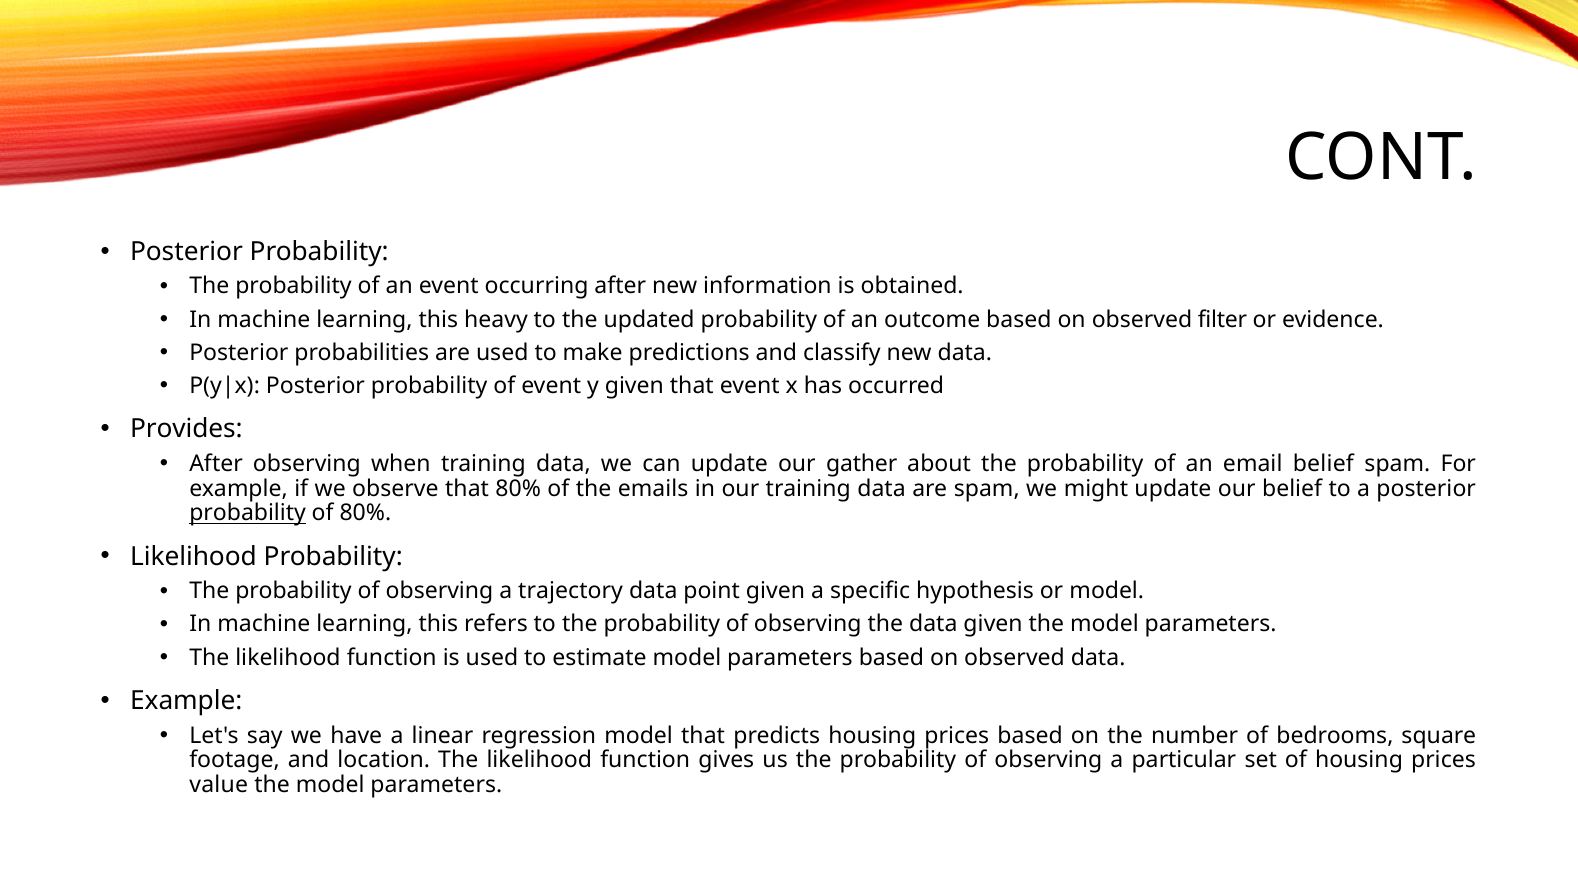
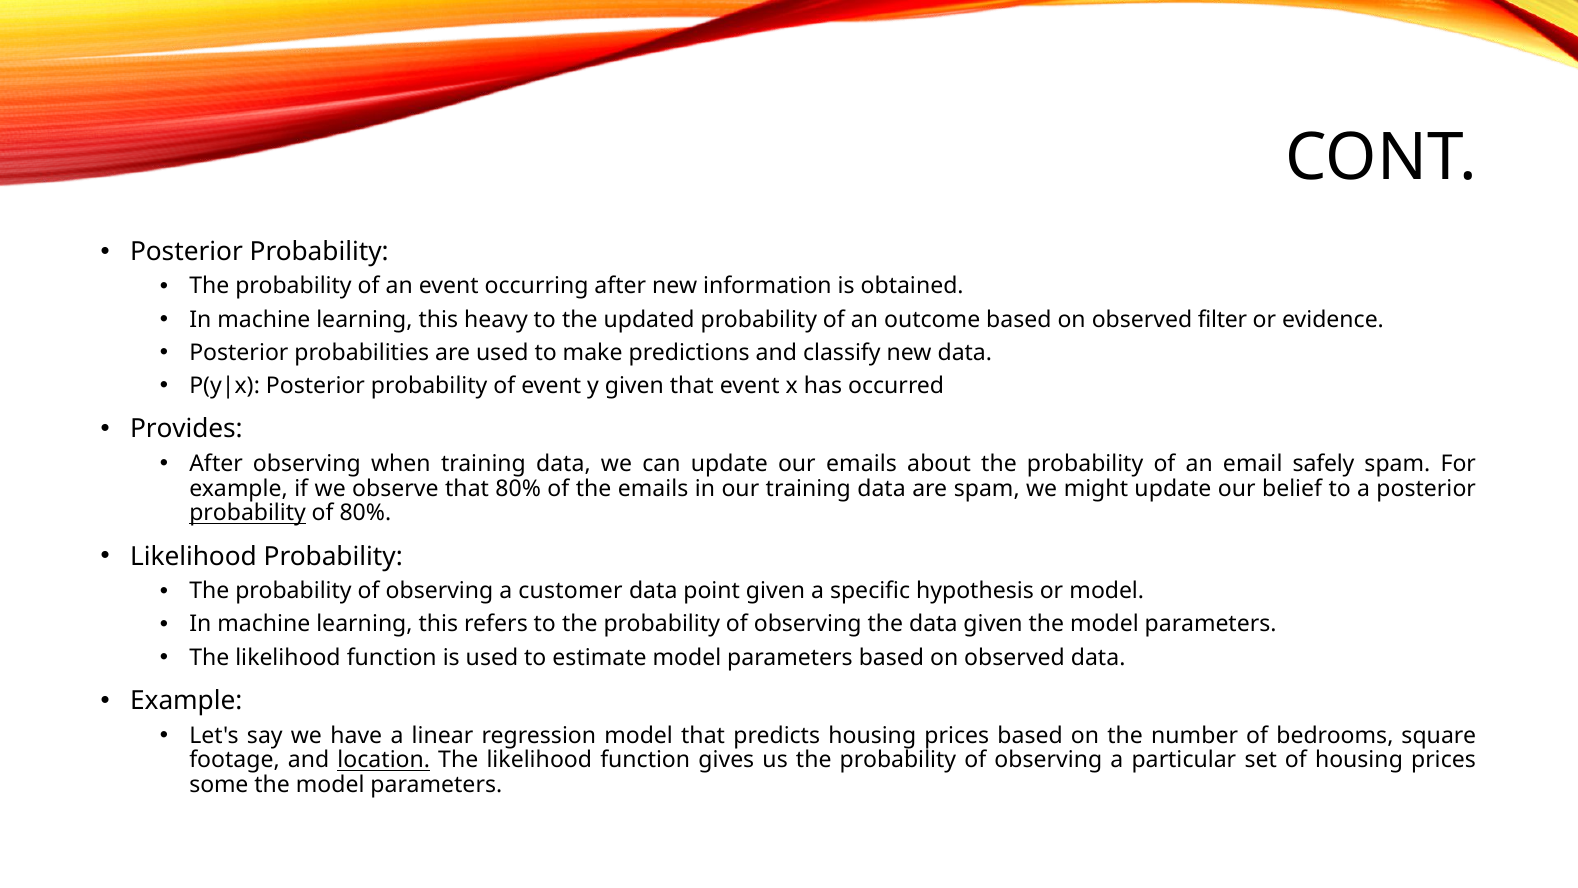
our gather: gather -> emails (861, 463)
email belief: belief -> safely (1324, 463)
trajectory: trajectory -> customer (570, 591)
location underline: none -> present (384, 760)
value: value -> some (219, 785)
